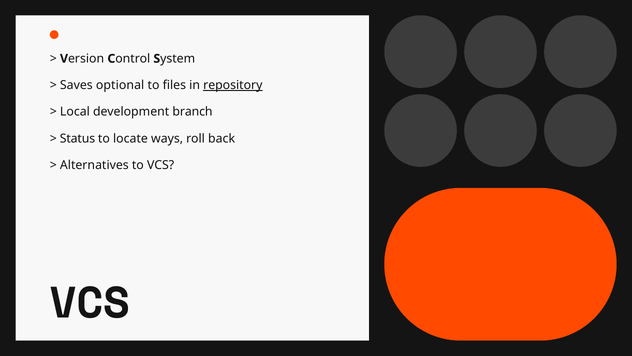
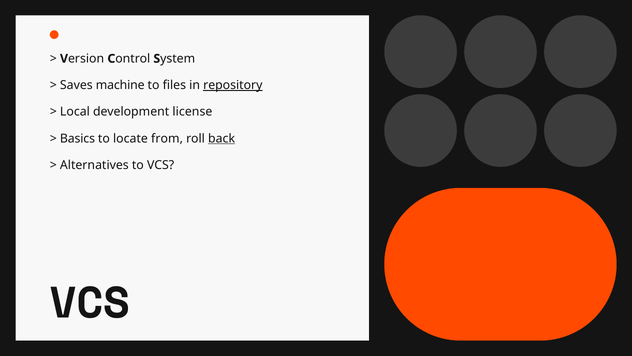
optional: optional -> machine (120, 85)
branch: branch -> license (192, 112)
Status: Status -> Basics (77, 138)
ways: ways -> from (167, 138)
back underline: none -> present (222, 138)
